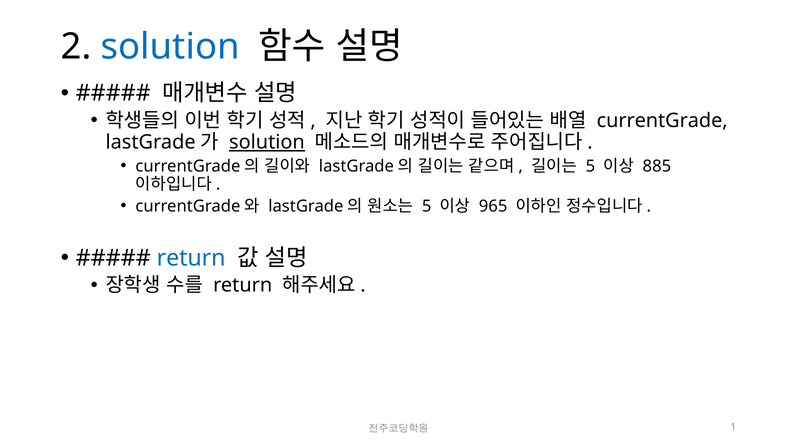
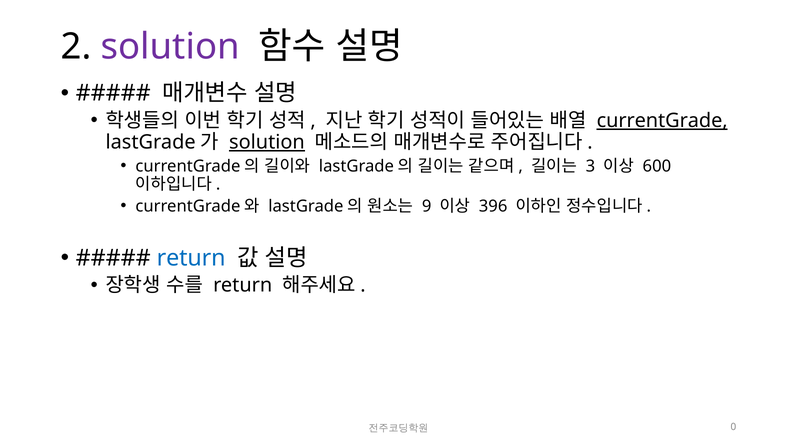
solution colour: blue -> purple (170, 47)
currentGrade underline: none -> present (662, 121)
5: 5 -> 3 (590, 166)
885: 885 -> 600 (657, 166)
5: 5 -> 9 (427, 206)
965: 965 -> 396 (493, 206)
1: 1 -> 0 (733, 427)
